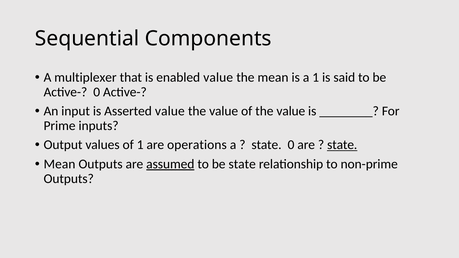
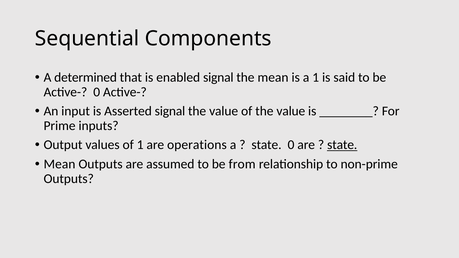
multiplexer: multiplexer -> determined (86, 78)
enabled value: value -> signal (218, 78)
Asserted value: value -> signal (170, 111)
assumed underline: present -> none (170, 164)
be state: state -> from (242, 164)
